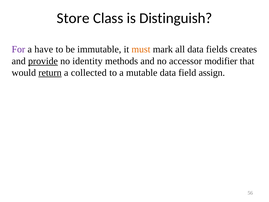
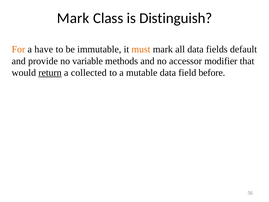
Store: Store -> Mark (73, 18)
For colour: purple -> orange (18, 49)
creates: creates -> default (243, 49)
provide underline: present -> none (43, 61)
identity: identity -> variable (88, 61)
assign: assign -> before (212, 73)
